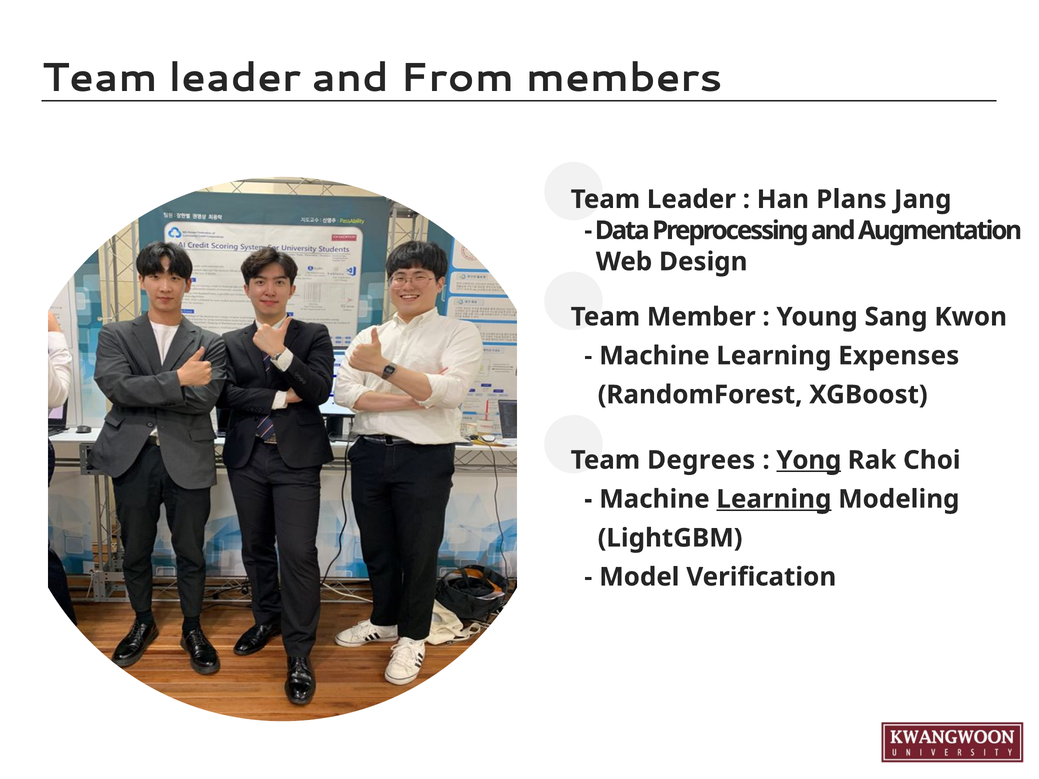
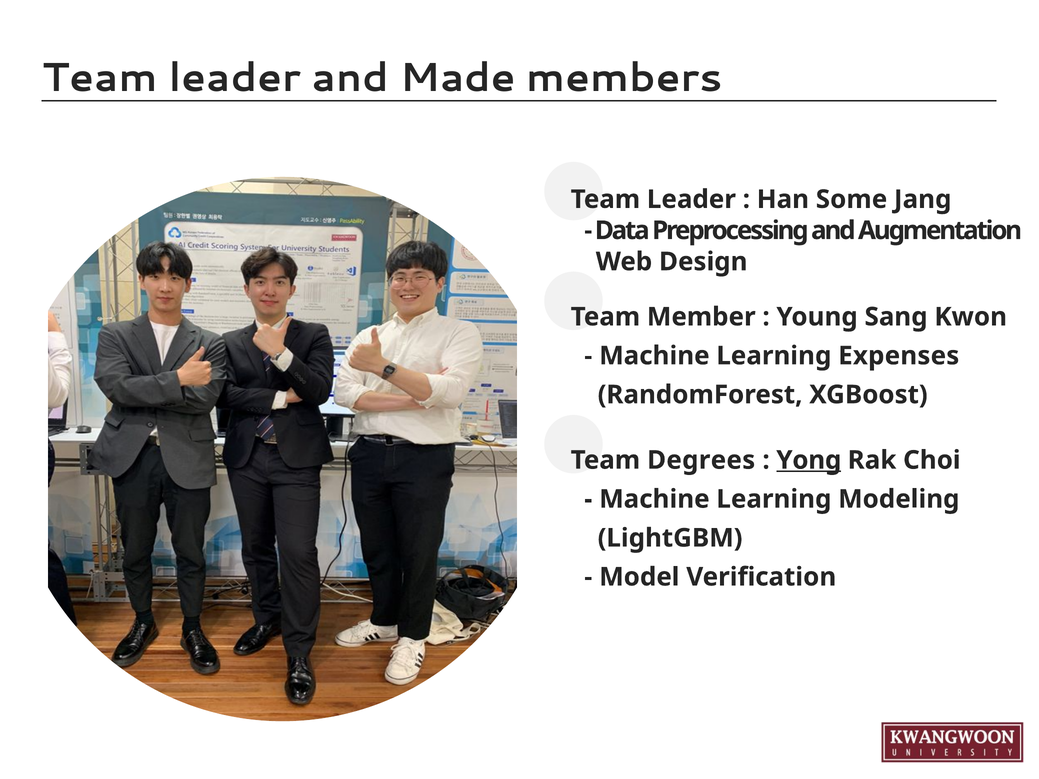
From: From -> Made (458, 78)
Plans: Plans -> Some (851, 199)
Learning underline: present -> none (774, 499)
